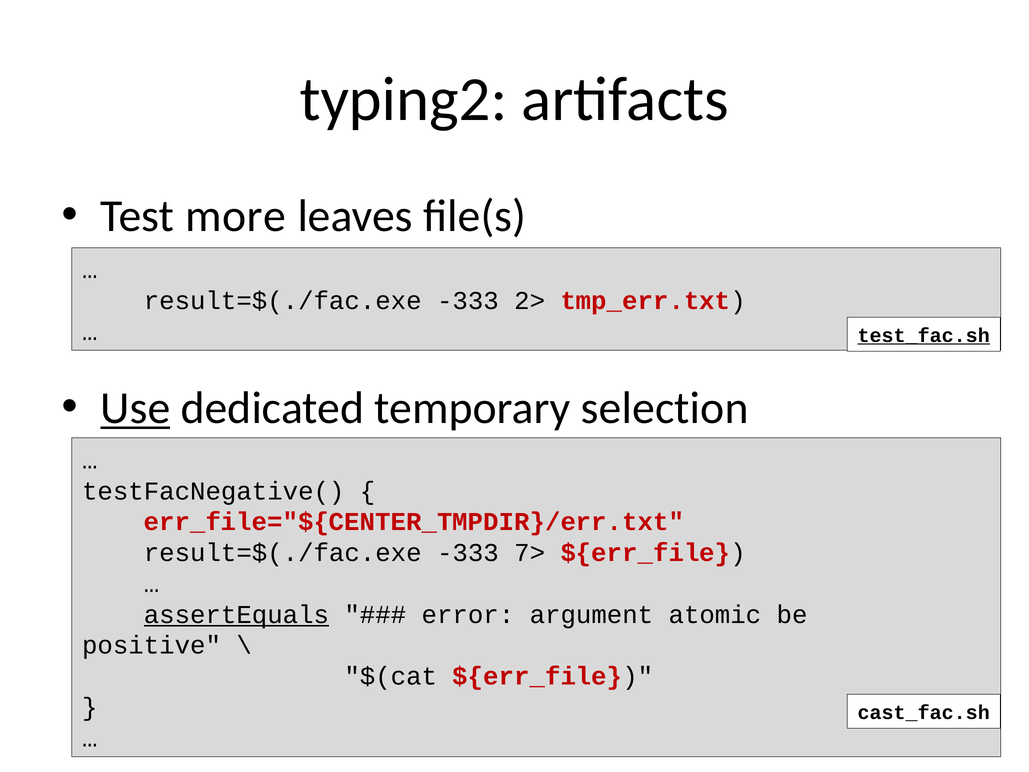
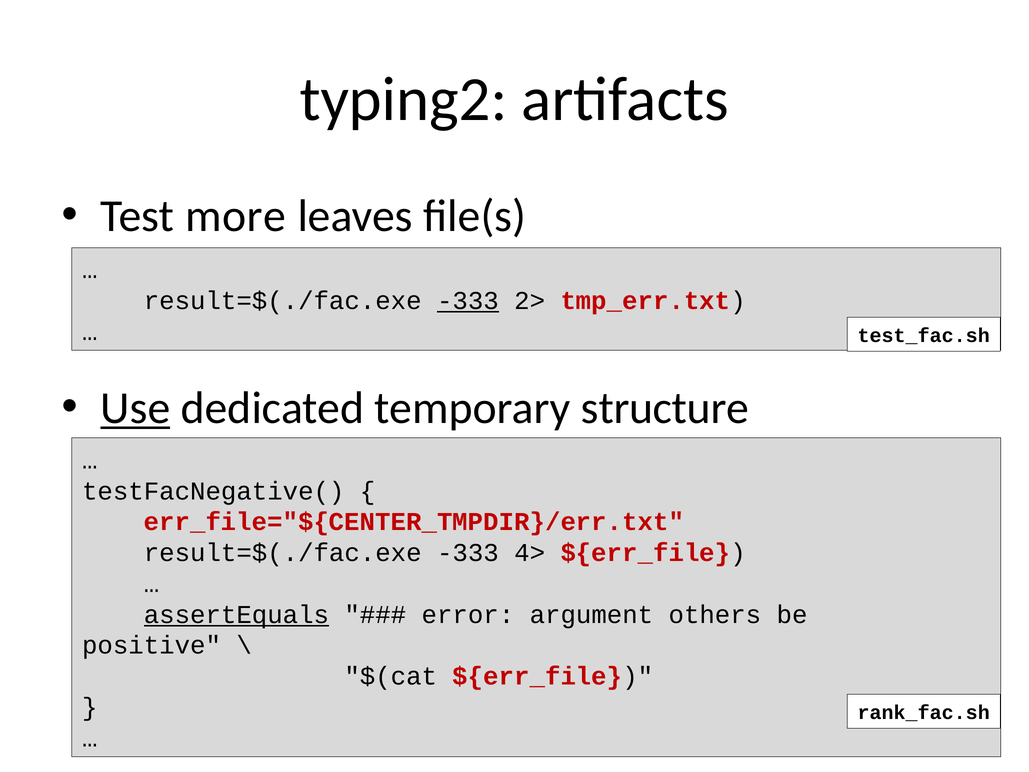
-333 underline: none -> present (468, 301)
test_fac.sh underline: present -> none (924, 335)
selection: selection -> structure (665, 408)
7>: 7> -> 4> (530, 553)
atomic: atomic -> others (715, 614)
cast_fac.sh: cast_fac.sh -> rank_fac.sh (924, 713)
